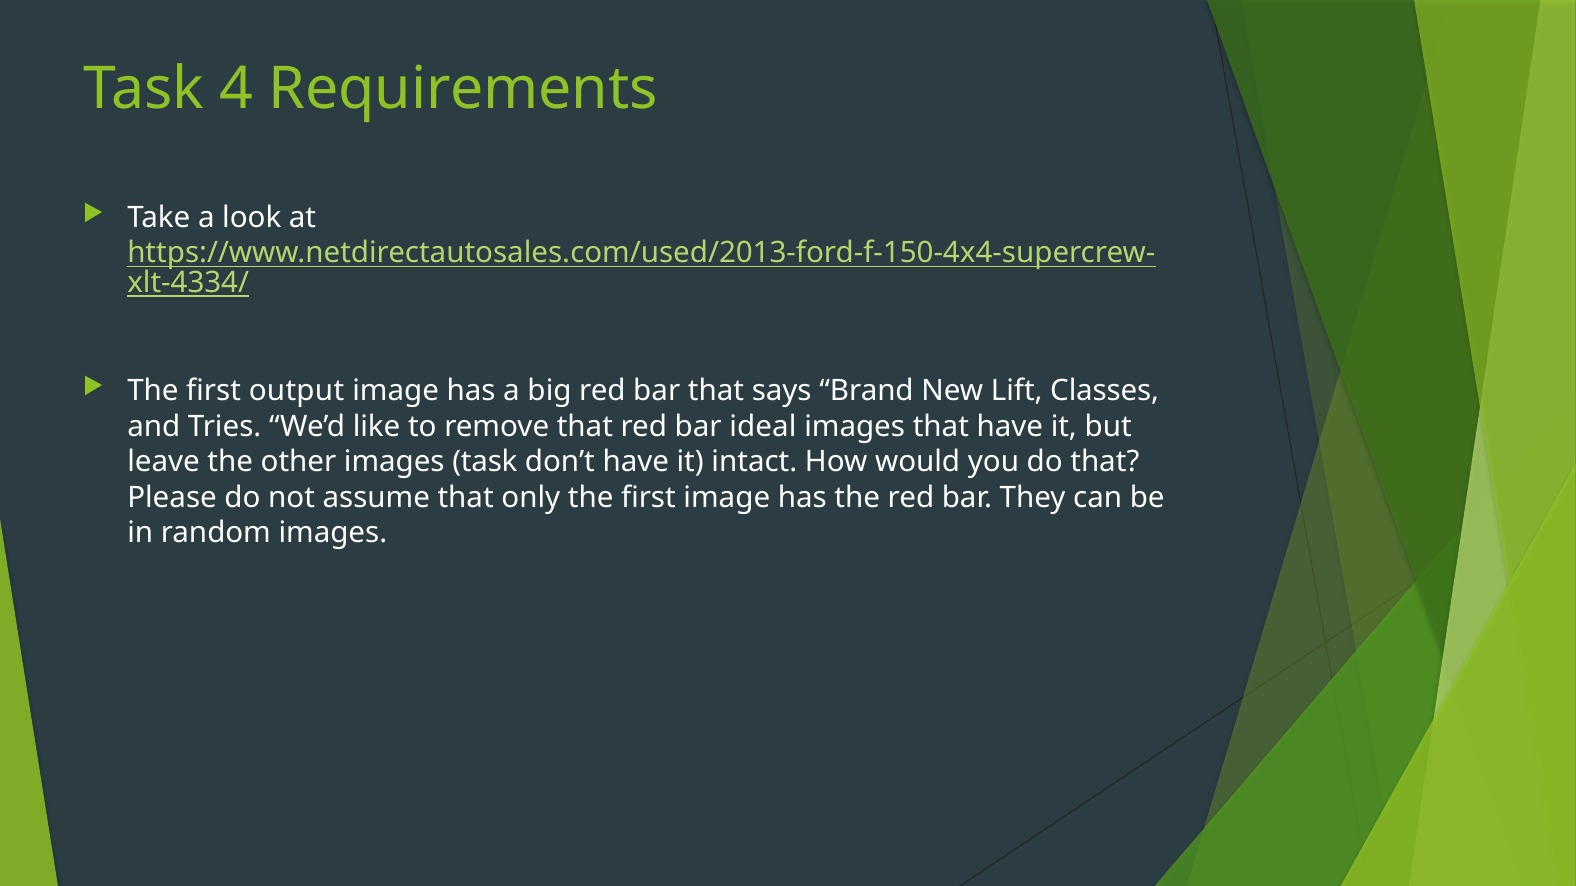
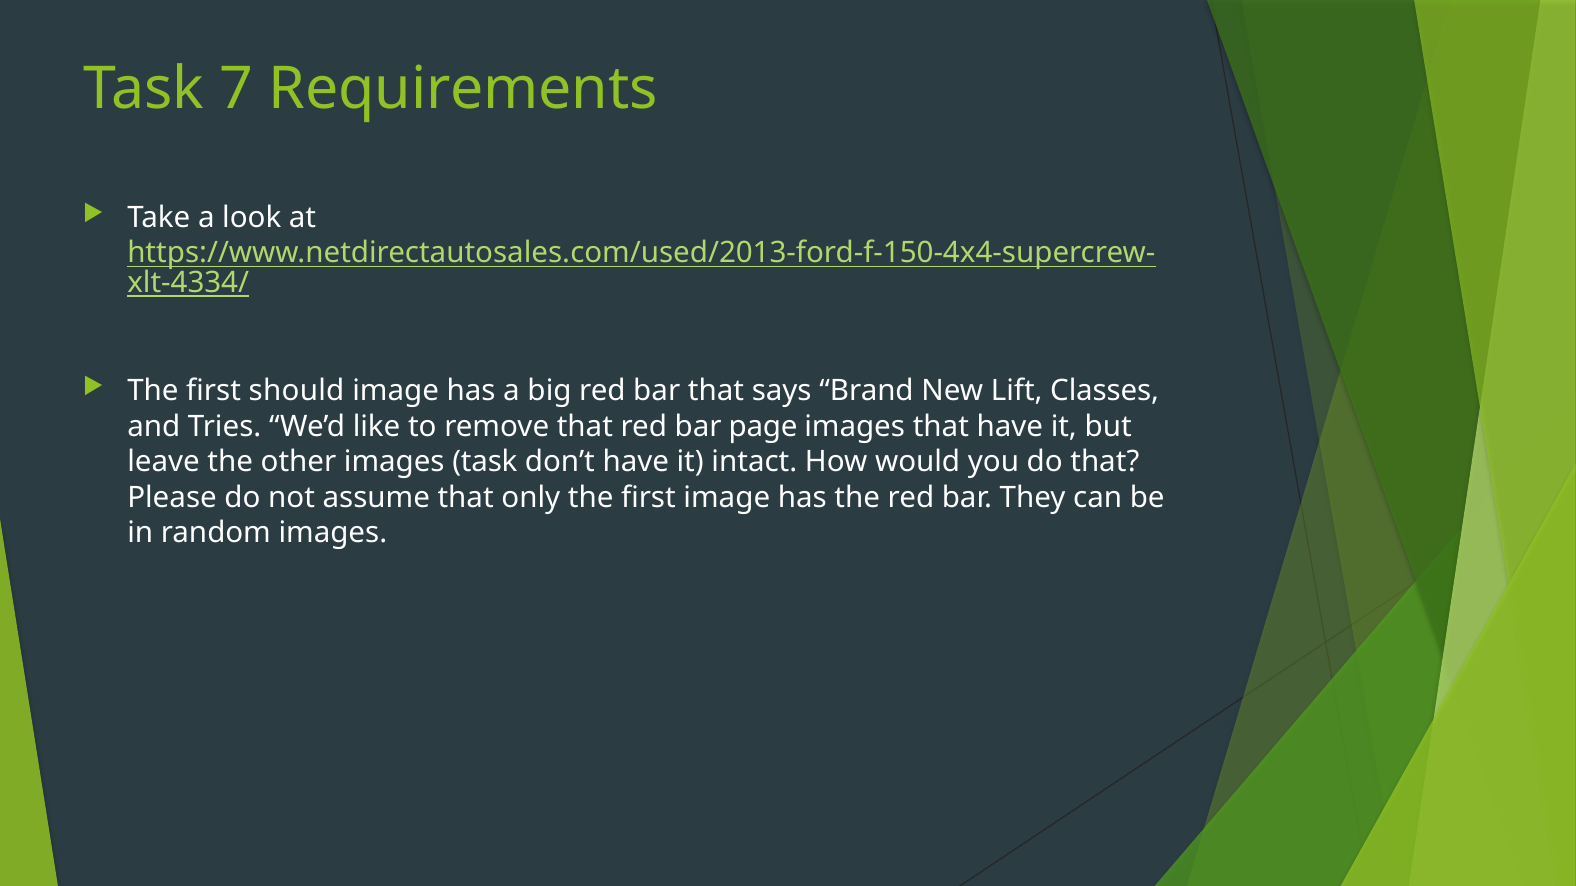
4: 4 -> 7 (237, 89)
output: output -> should (297, 391)
ideal: ideal -> page (763, 427)
